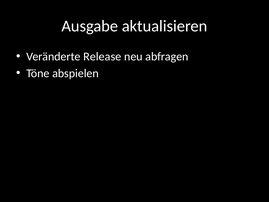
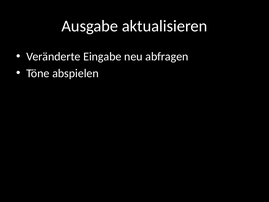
Release: Release -> Eingabe (102, 56)
